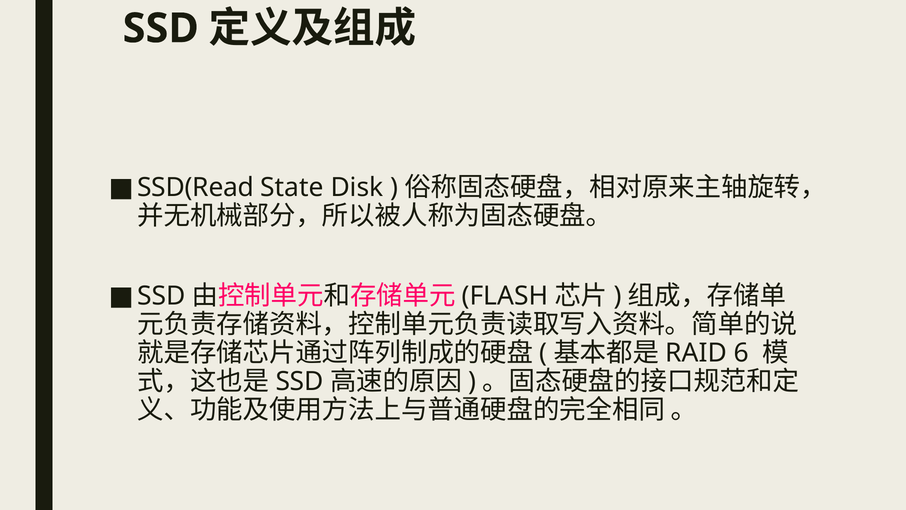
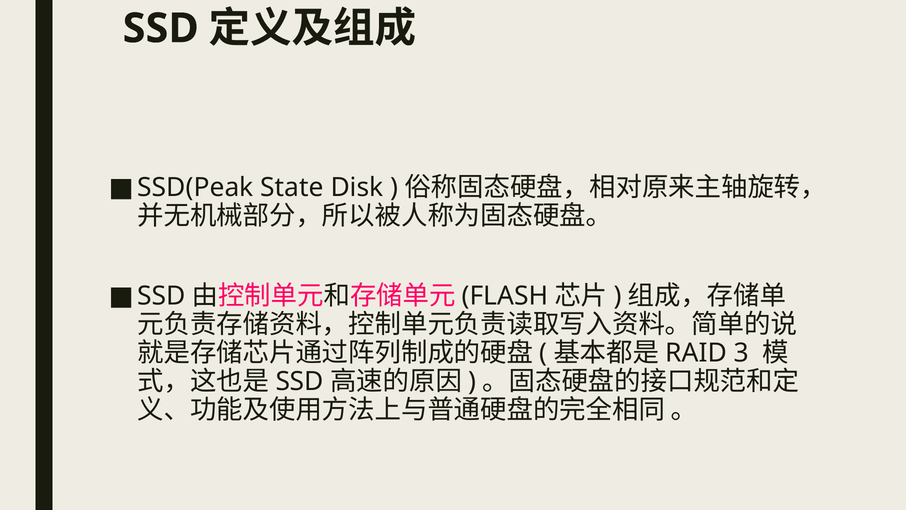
SSD(Read: SSD(Read -> SSD(Peak (195, 187)
6: 6 -> 3 (741, 353)
